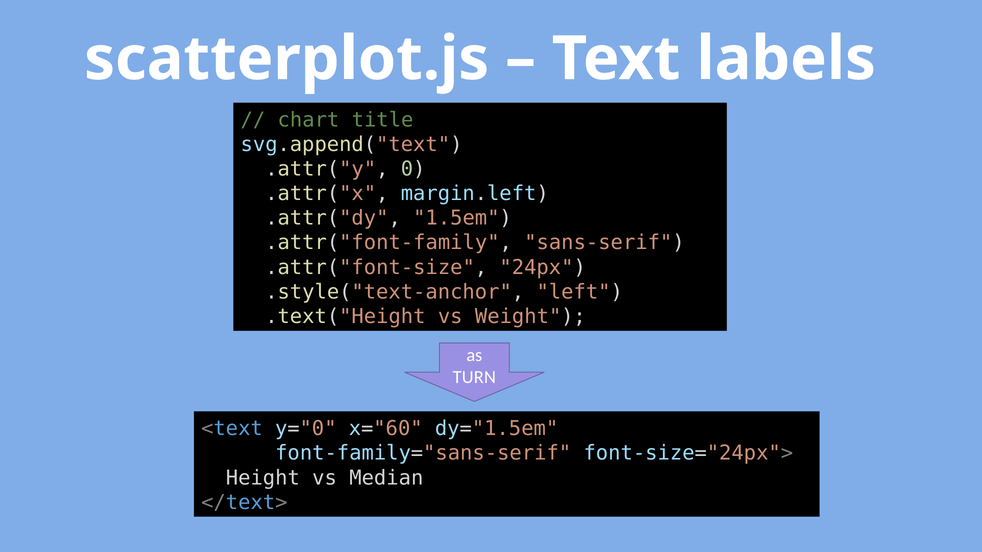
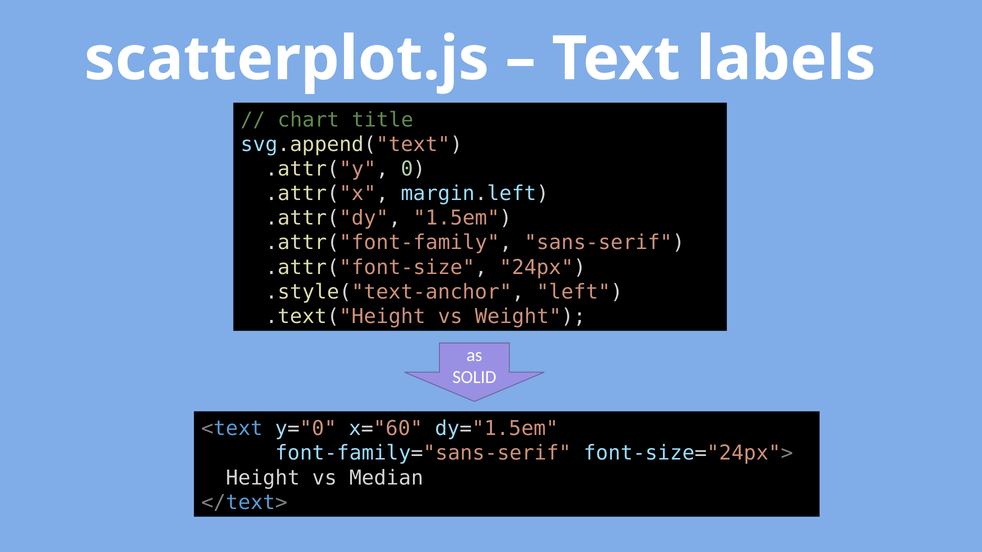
TURN: TURN -> SOLID (474, 377)
